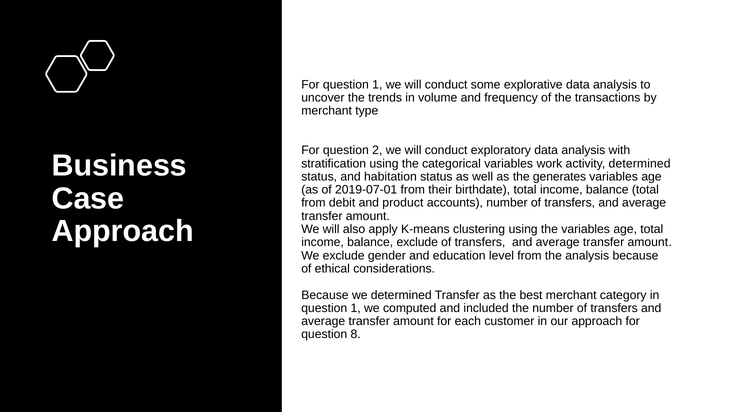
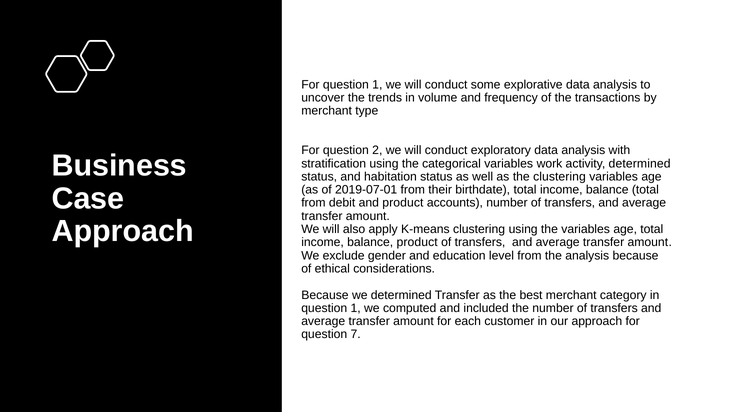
the generates: generates -> clustering (559, 177)
balance exclude: exclude -> product (417, 242)
8: 8 -> 7 (356, 334)
